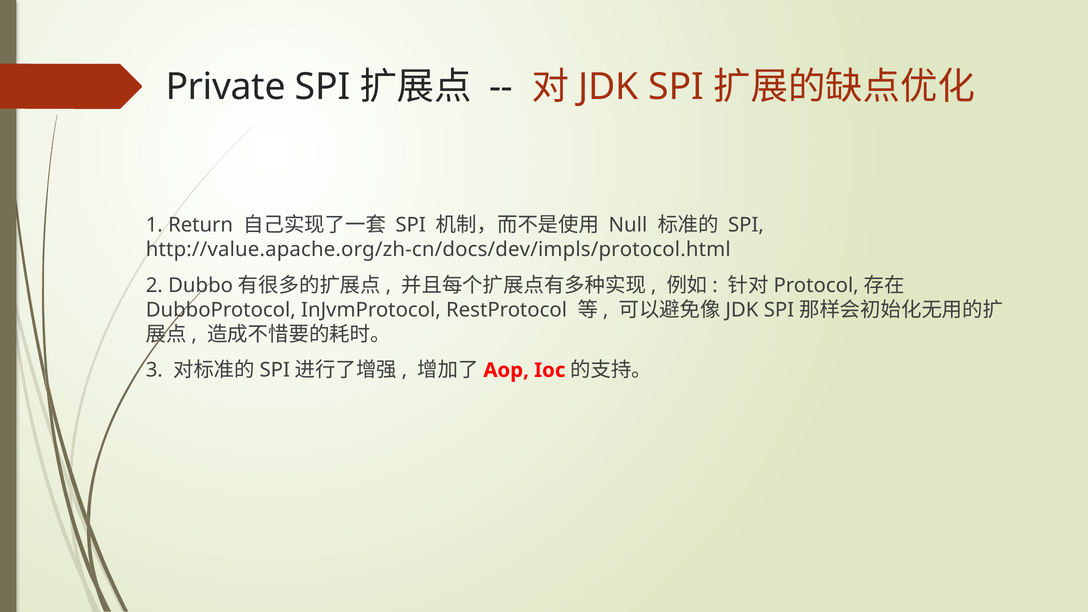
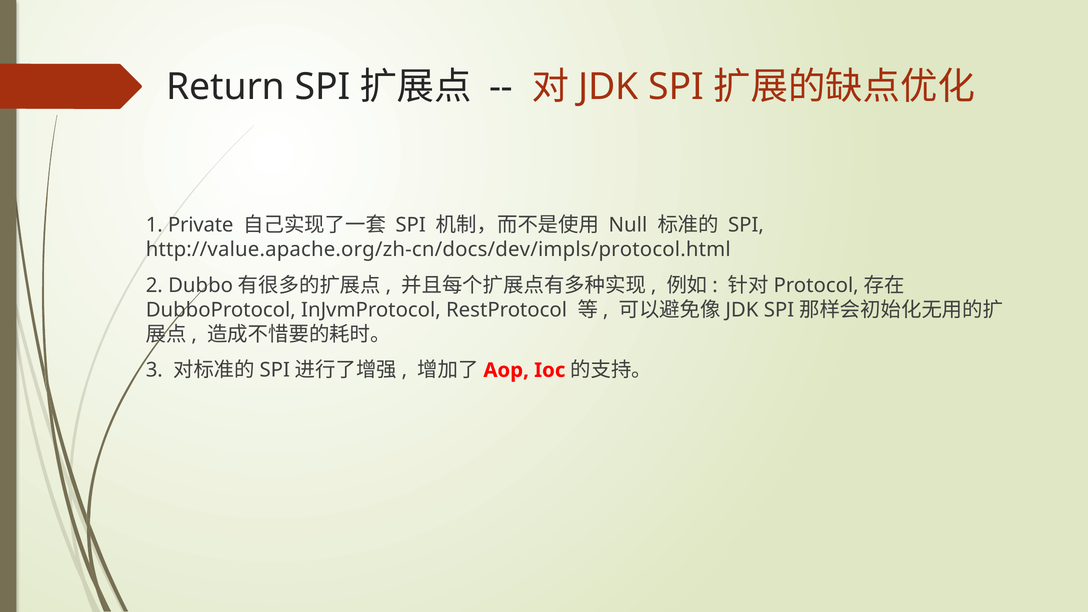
Private: Private -> Return (226, 87)
Return: Return -> Private (201, 225)
